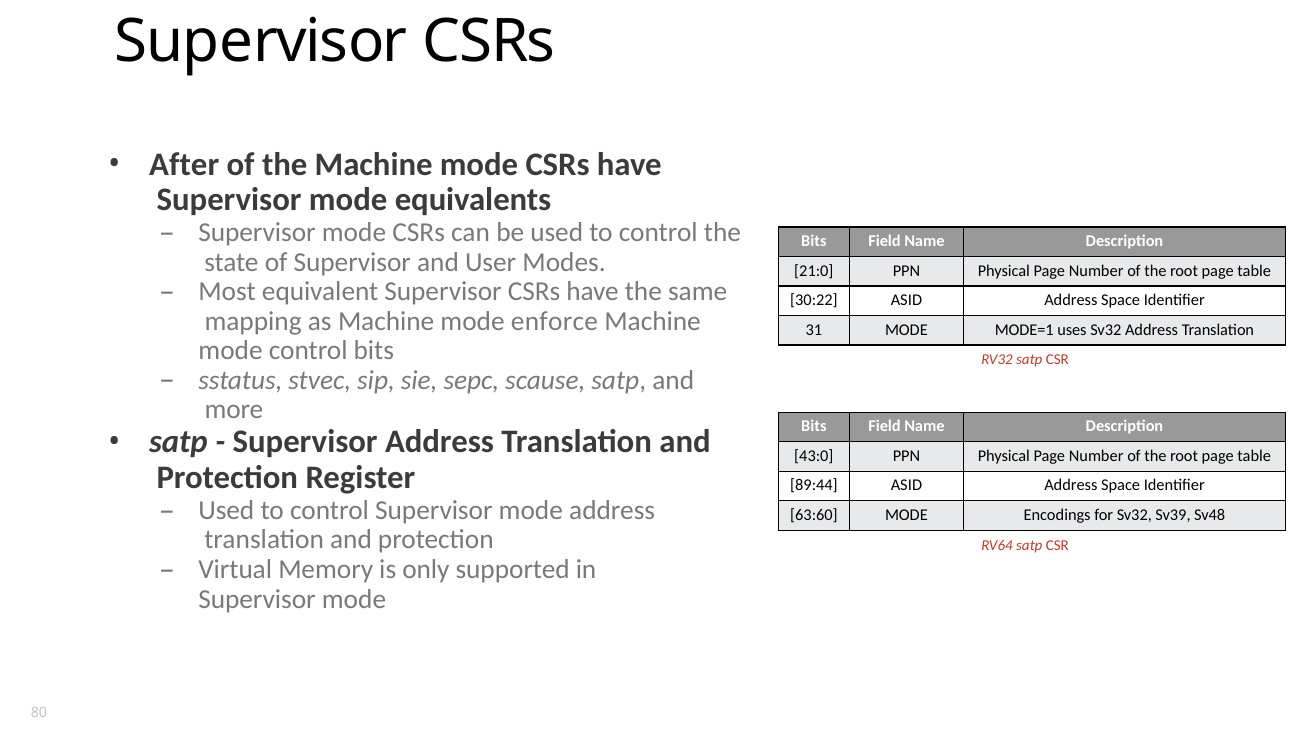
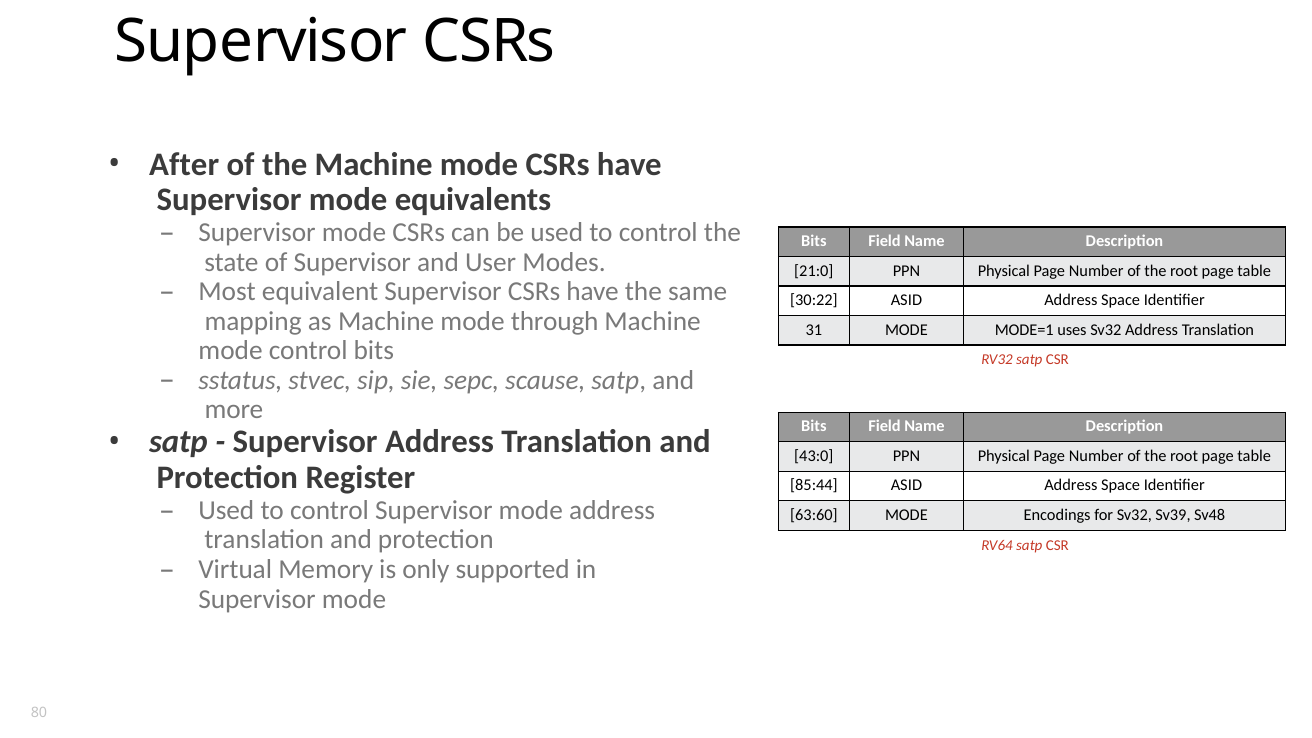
enforce: enforce -> through (555, 321)
89:44: 89:44 -> 85:44 (814, 486)
